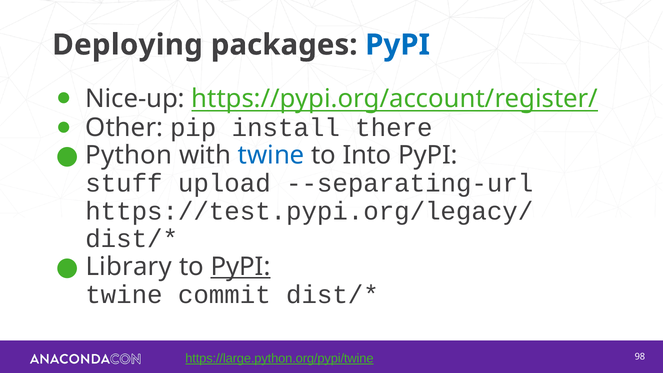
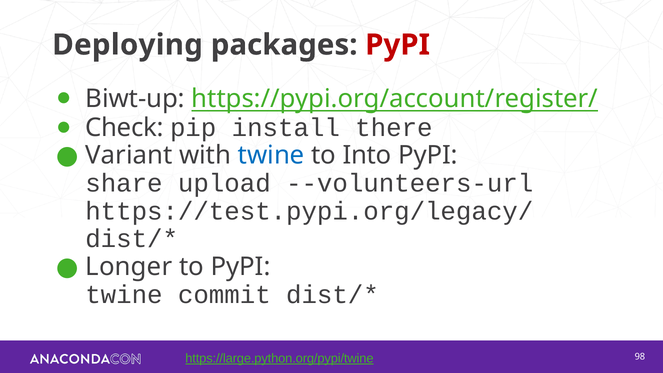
PyPI colour: blue -> red (398, 45)
Nice-up: Nice-up -> Biwt-up (135, 99)
Other: Other -> Check (124, 127)
Python: Python -> Variant (129, 155)
stuff: stuff -> share (124, 183)
--separating-url: --separating-url -> --volunteers-url (410, 183)
Library: Library -> Longer (129, 267)
PyPI underline: present -> none (241, 267)
